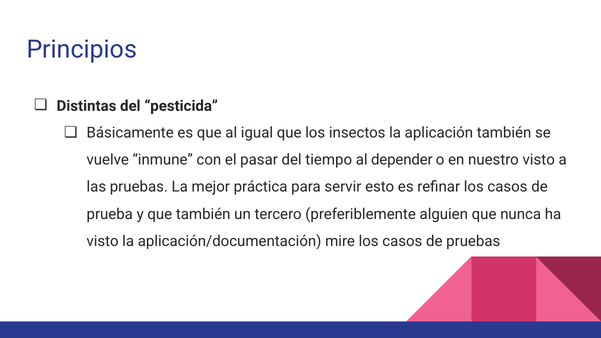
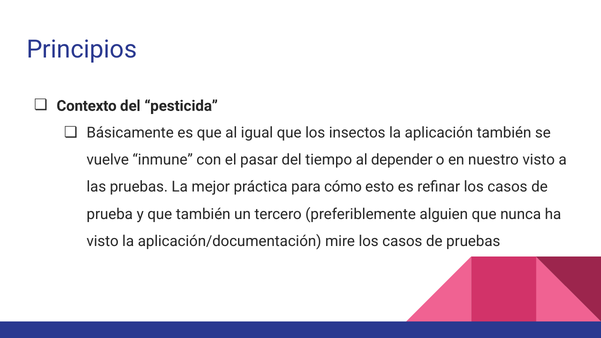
Distintas: Distintas -> Contexto (87, 106)
servir: servir -> cómo (343, 187)
